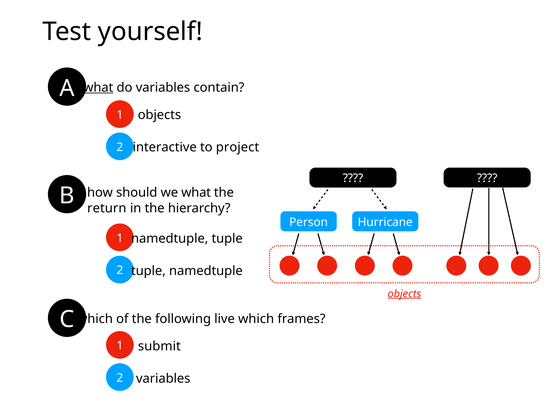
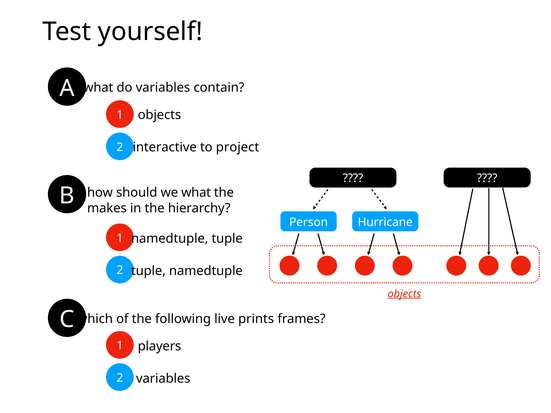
what underline: present -> none (98, 88)
return: return -> makes (107, 208)
live which: which -> prints (256, 319)
submit: submit -> players (159, 346)
